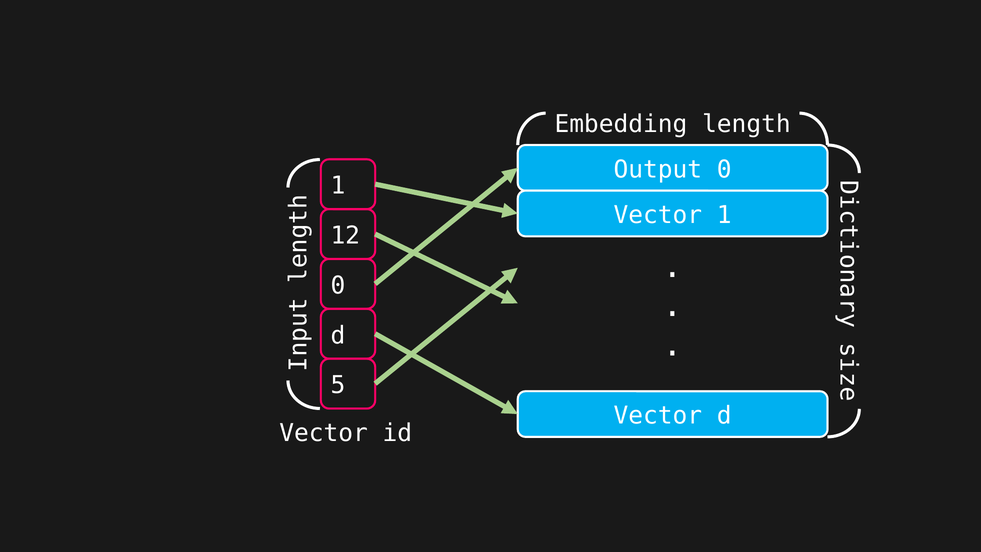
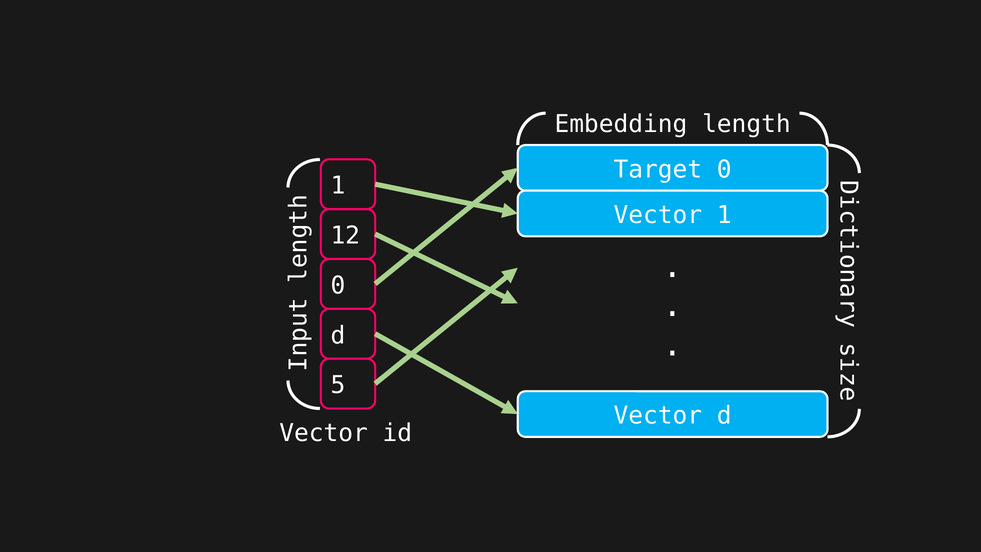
Output: Output -> Target (658, 169)
